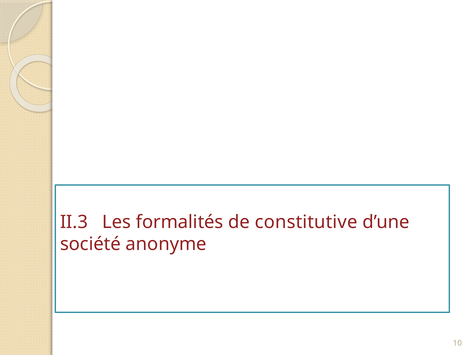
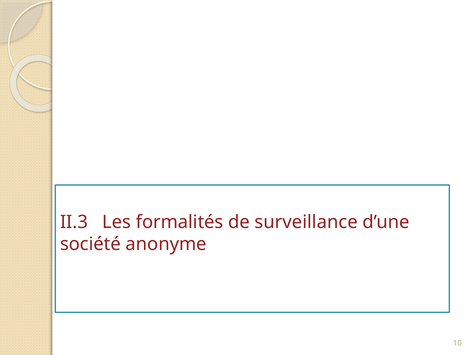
constitutive: constitutive -> surveillance (306, 222)
